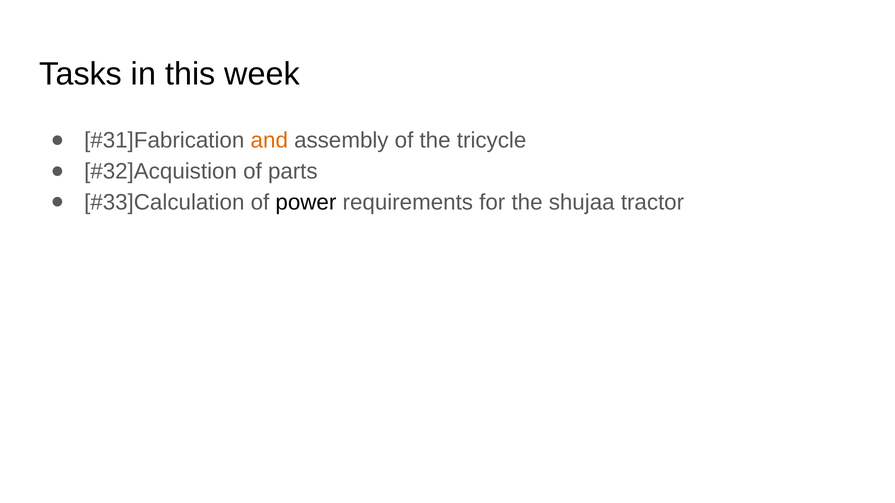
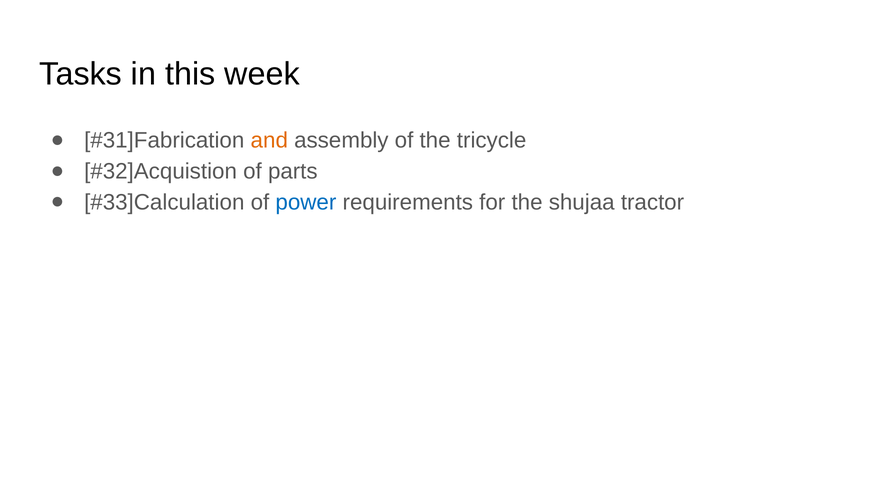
power colour: black -> blue (306, 202)
